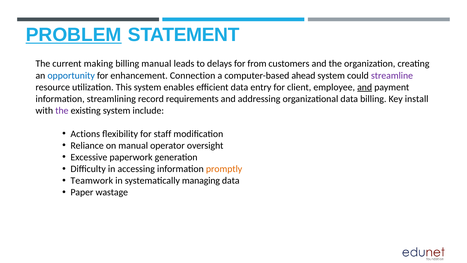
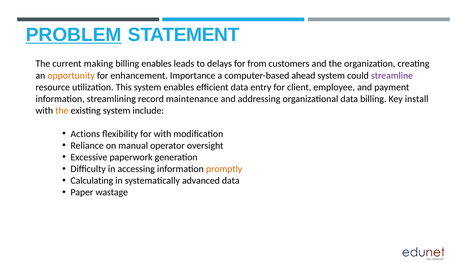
billing manual: manual -> enables (156, 64)
opportunity colour: blue -> orange (71, 75)
Connection: Connection -> Importance (193, 75)
and underline: present -> none (365, 87)
requirements: requirements -> maintenance (192, 99)
the colour: purple -> orange (62, 110)
for staff: staff -> with (163, 134)
Teamwork: Teamwork -> Calculating (92, 180)
managing: managing -> advanced (201, 180)
